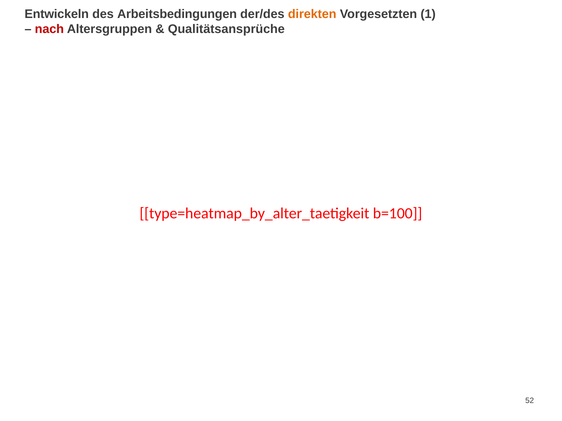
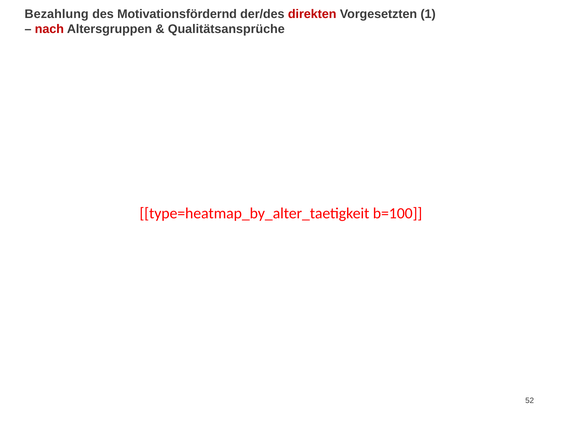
Entwickeln: Entwickeln -> Bezahlung (57, 14)
Arbeitsbedingungen: Arbeitsbedingungen -> Motivationsfördernd (177, 14)
direkten colour: orange -> red (312, 14)
